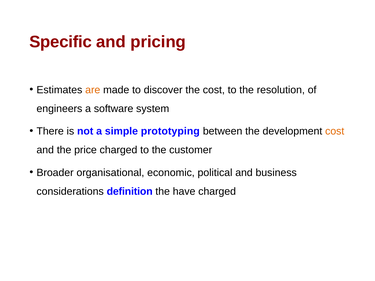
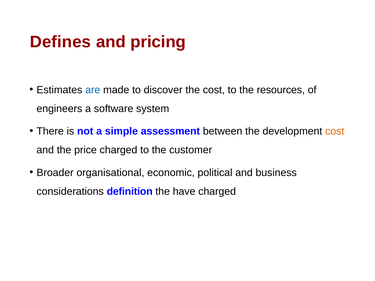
Specific: Specific -> Defines (60, 42)
are colour: orange -> blue (93, 90)
resolution: resolution -> resources (281, 90)
prototyping: prototyping -> assessment (170, 131)
